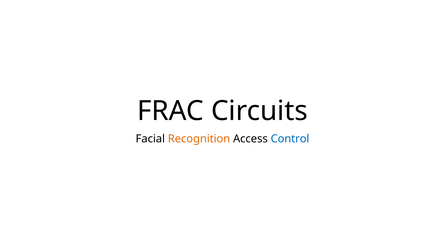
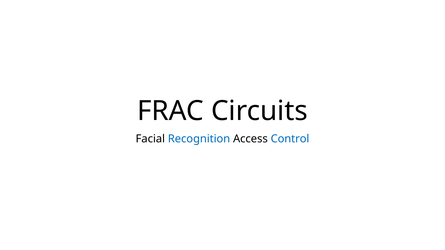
Recognition colour: orange -> blue (199, 139)
